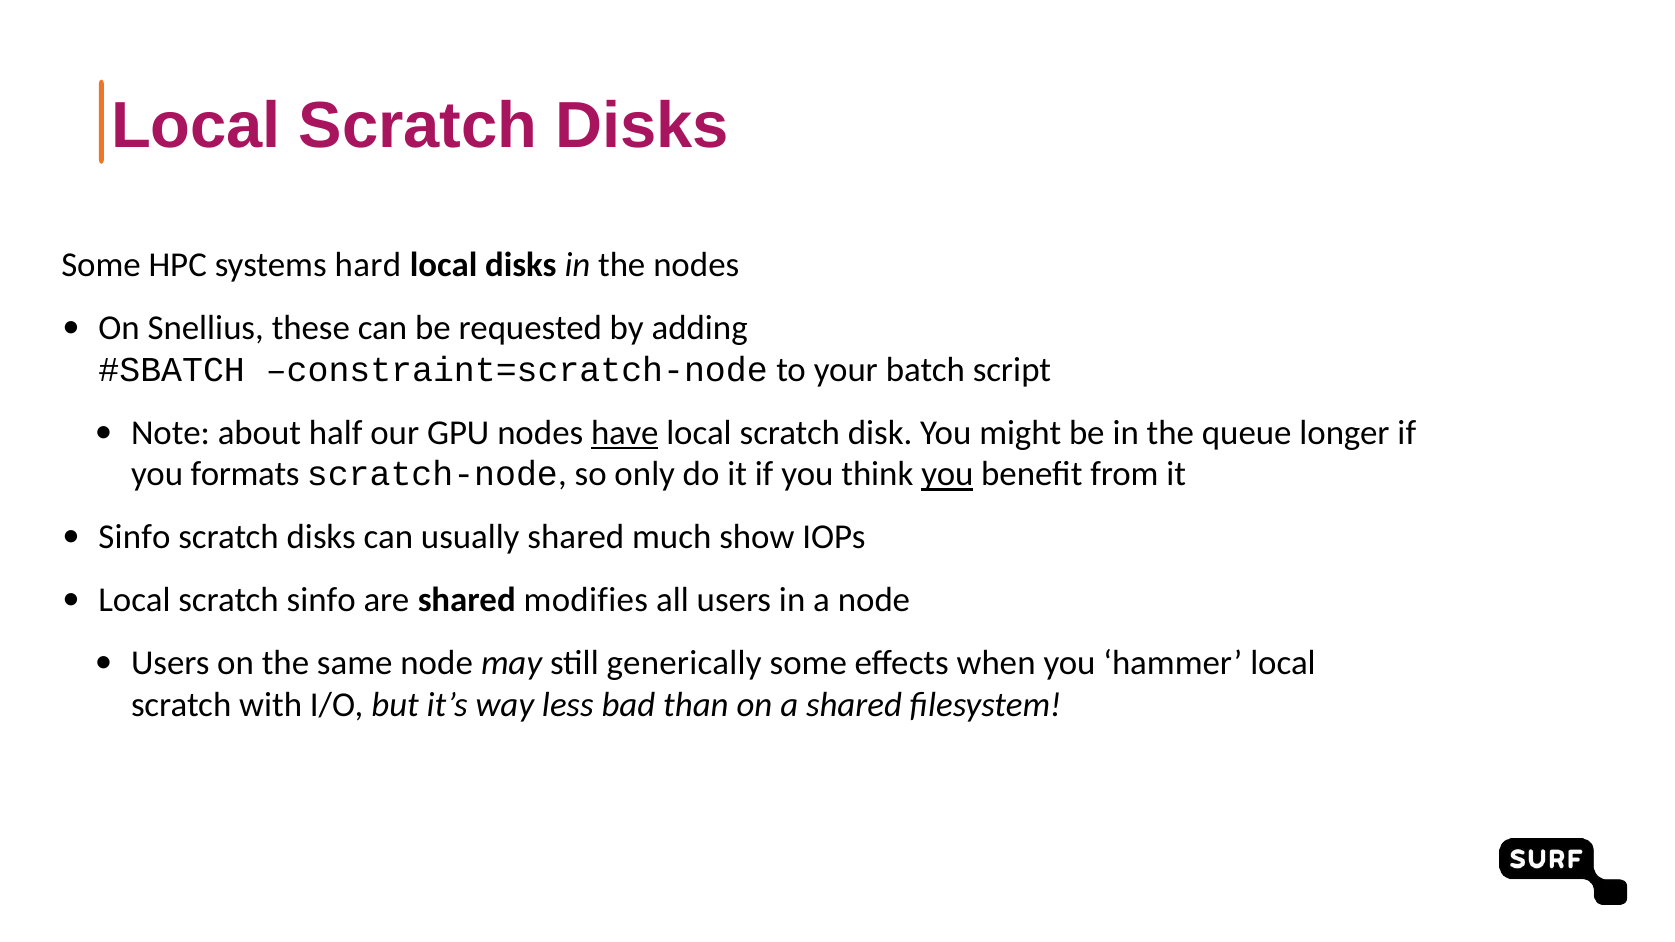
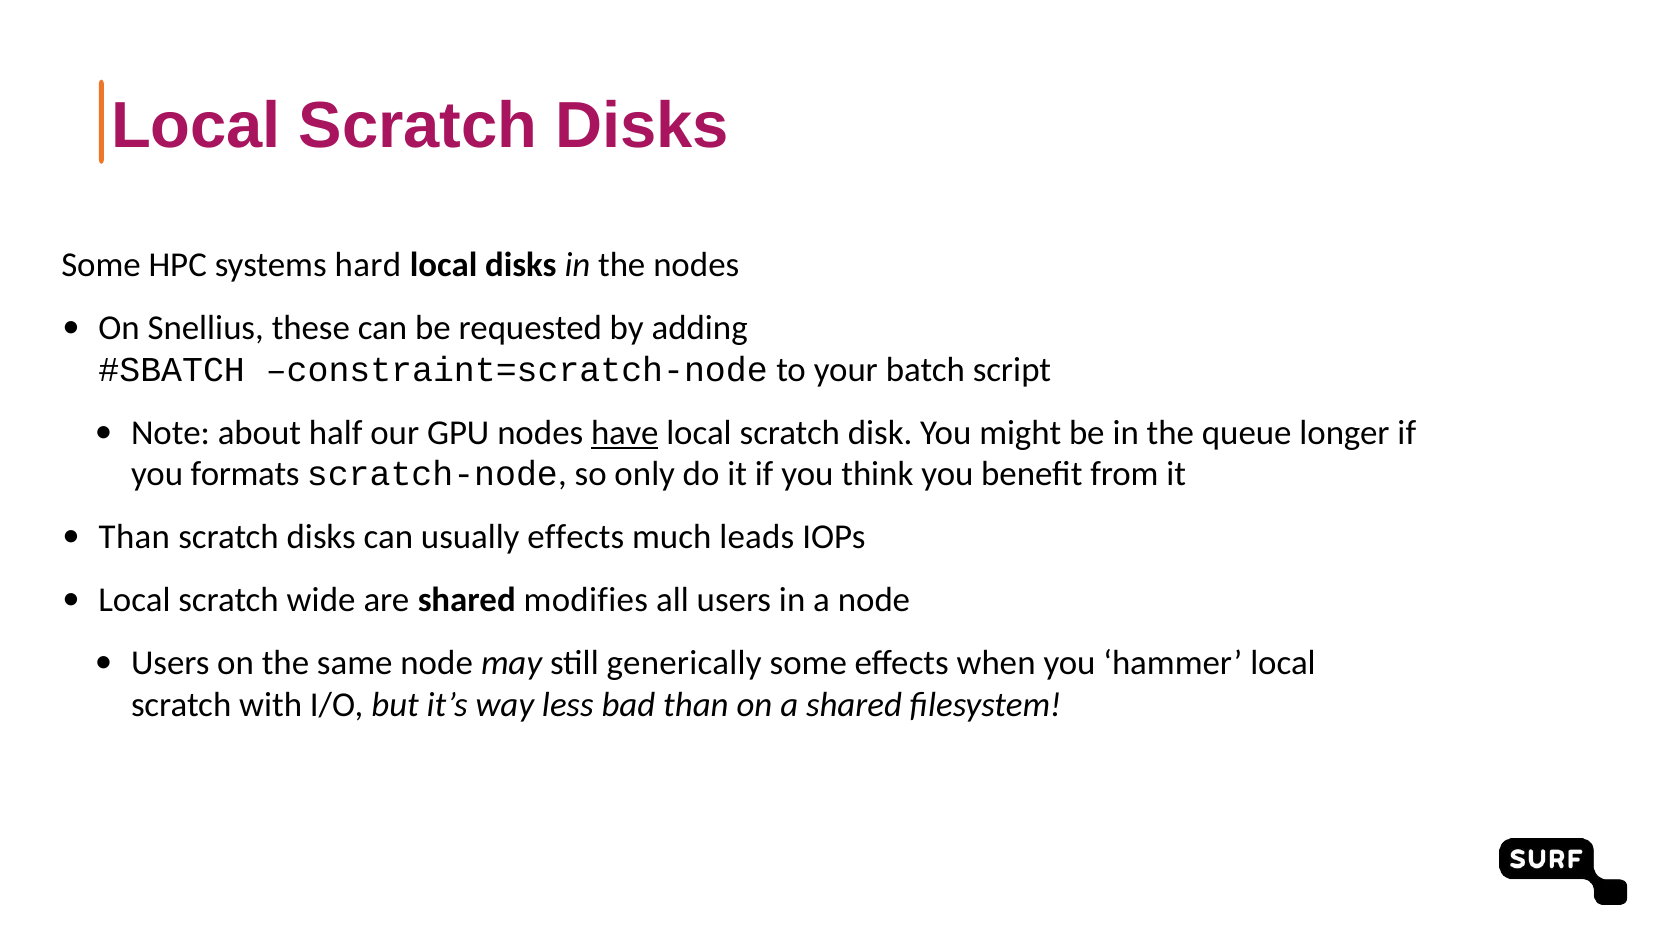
you underline: present -> none (947, 475)
Sinfo: Sinfo -> Than (134, 537)
usually shared: shared -> effects (576, 537)
show: show -> leads (757, 537)
scratch sinfo: sinfo -> wide (321, 600)
